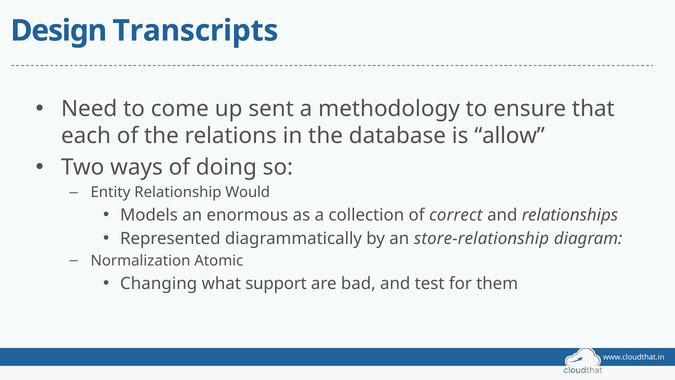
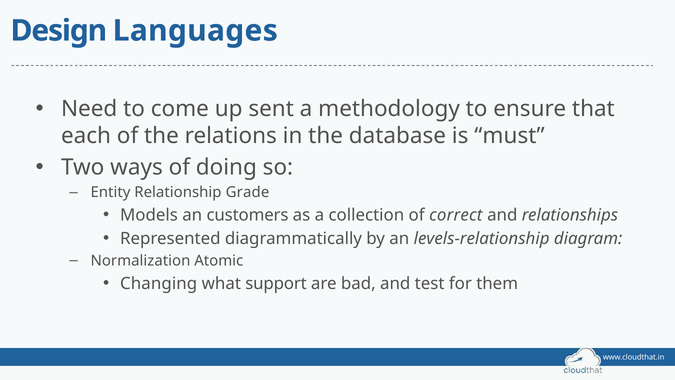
Transcripts: Transcripts -> Languages (195, 31)
allow: allow -> must (509, 136)
Would: Would -> Grade (248, 192)
enormous: enormous -> customers (248, 215)
store-relationship: store-relationship -> levels-relationship (482, 239)
